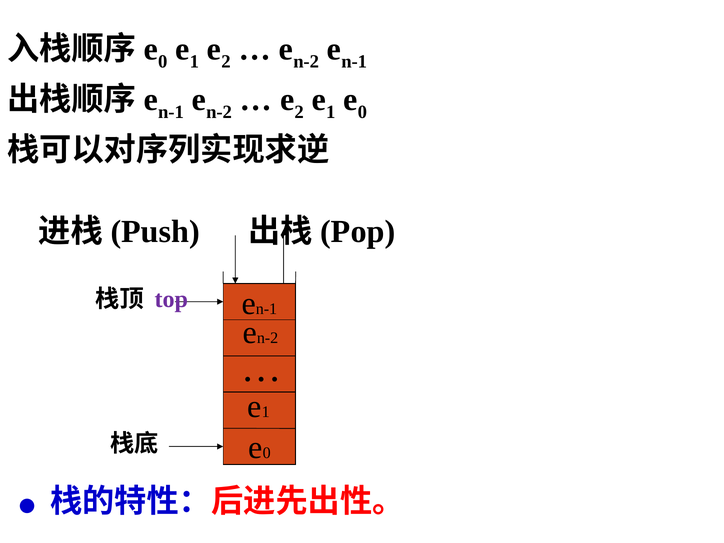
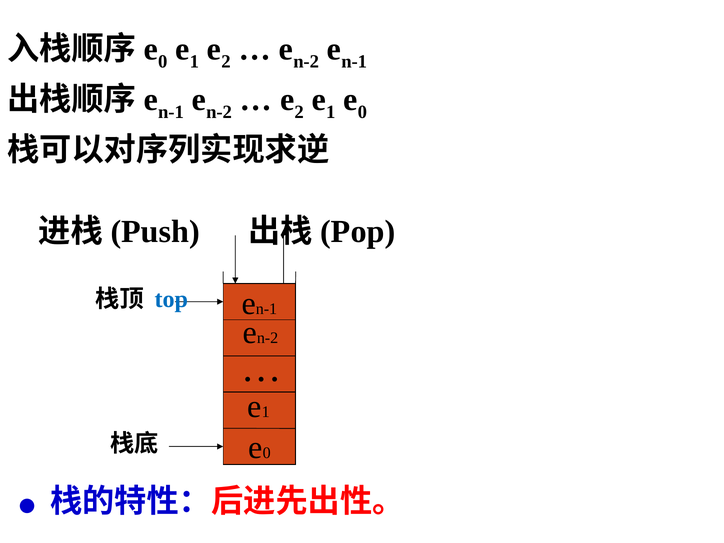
top colour: purple -> blue (172, 299)
